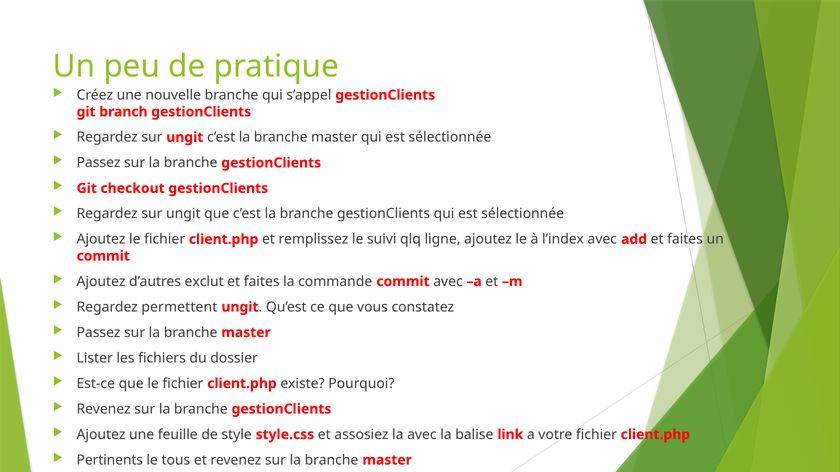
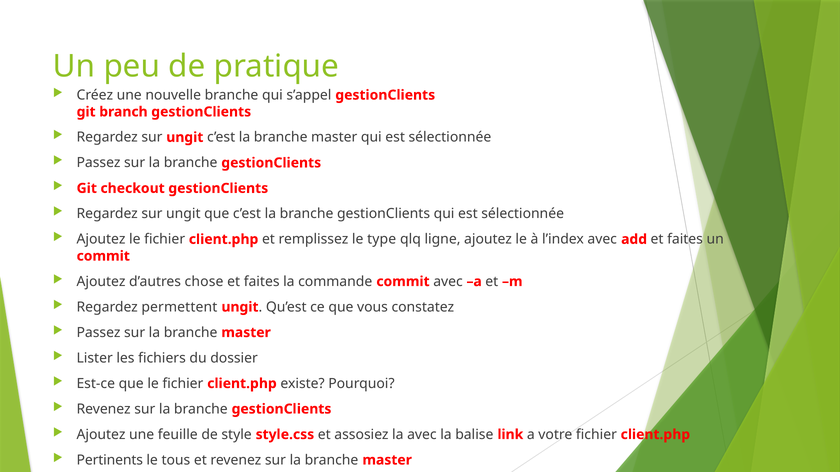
suivi: suivi -> type (382, 240)
exclut: exclut -> chose (204, 282)
